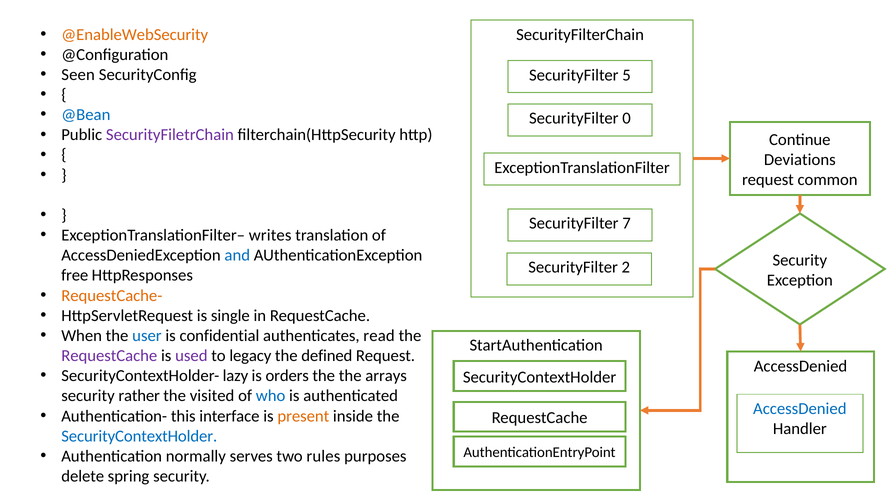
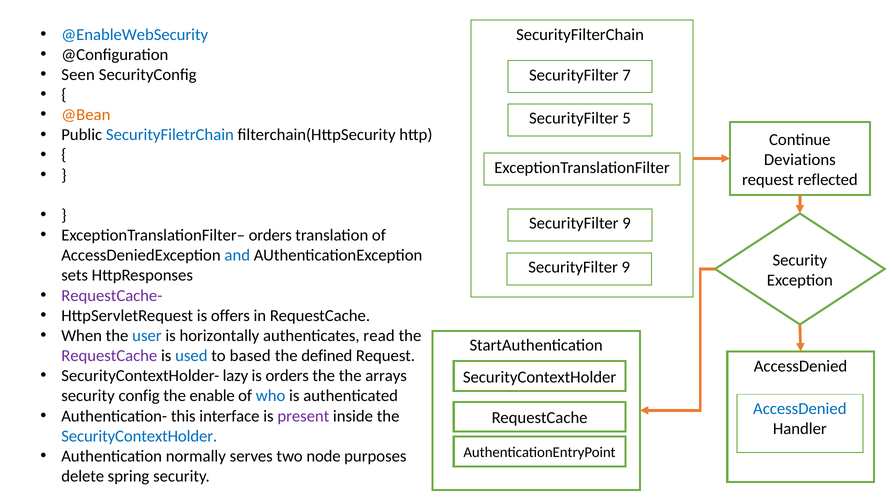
@EnableWebSecurity colour: orange -> blue (135, 34)
5: 5 -> 7 (627, 75)
@Bean colour: blue -> orange (86, 115)
0: 0 -> 5 (627, 118)
SecurityFiletrChain colour: purple -> blue (170, 135)
common: common -> reflected (828, 180)
7: 7 -> 9 (627, 223)
ExceptionTranslationFilter– writes: writes -> orders (270, 235)
2: 2 -> 9 (626, 267)
free: free -> sets (75, 275)
RequestCache- colour: orange -> purple (112, 295)
single: single -> offers (230, 315)
confidential: confidential -> horizontally (219, 336)
used colour: purple -> blue (191, 356)
legacy: legacy -> based (250, 356)
rather: rather -> config (139, 396)
visited: visited -> enable (212, 396)
present colour: orange -> purple (303, 416)
rules: rules -> node (324, 456)
